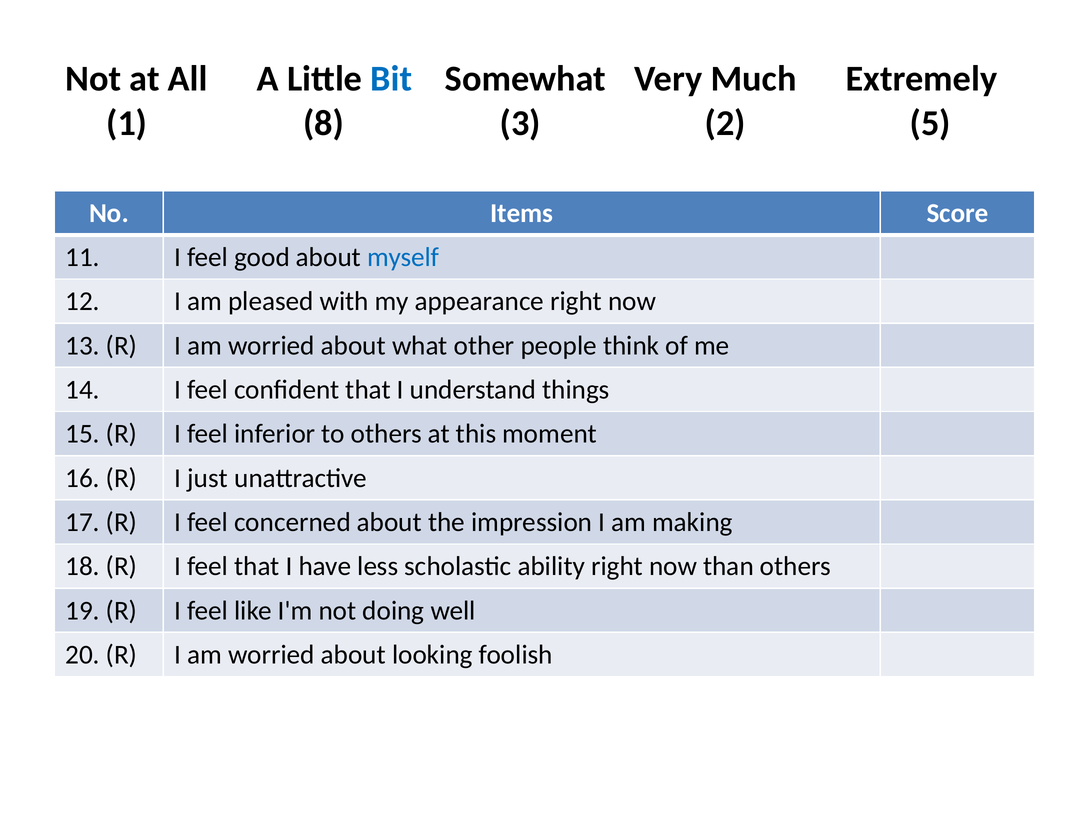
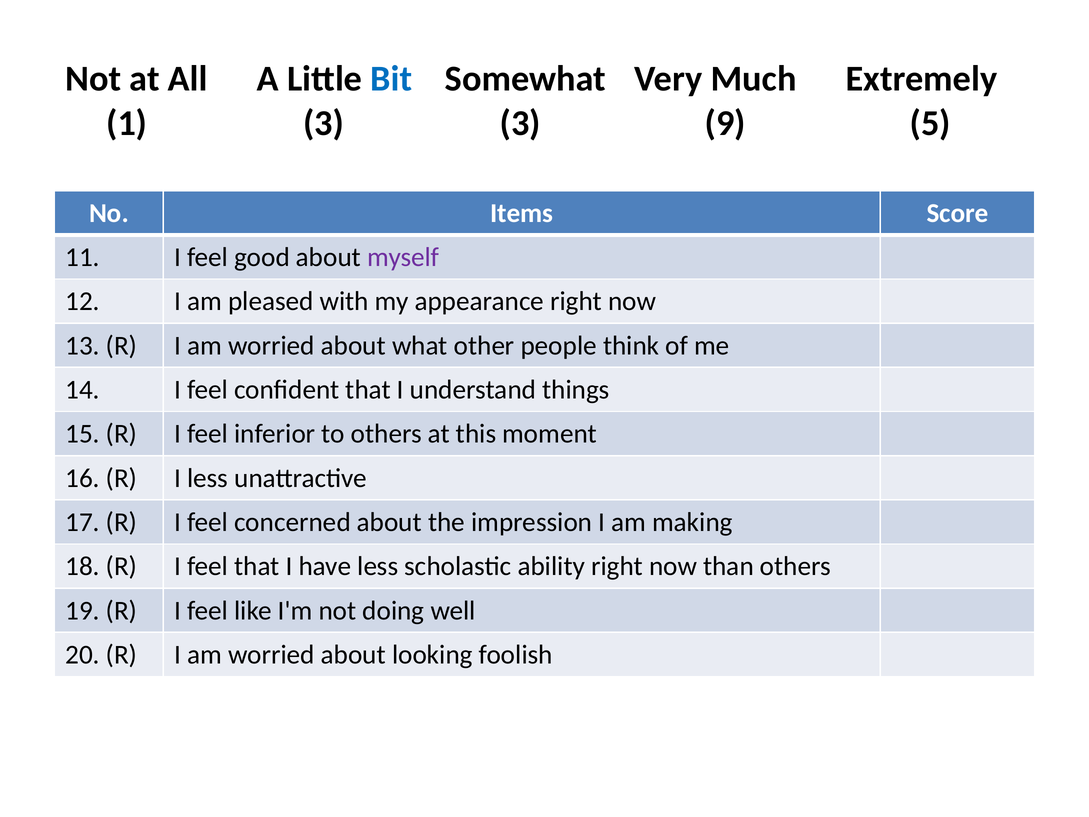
1 8: 8 -> 3 (324, 123)
2: 2 -> 9 (725, 123)
myself colour: blue -> purple (403, 257)
I just: just -> less (208, 478)
